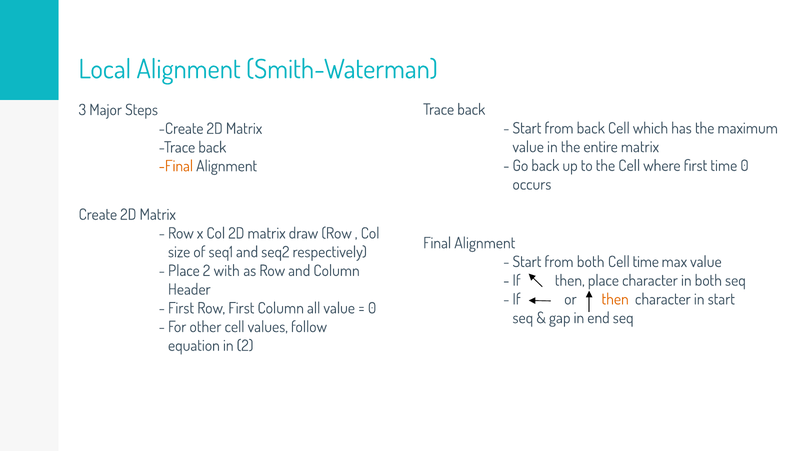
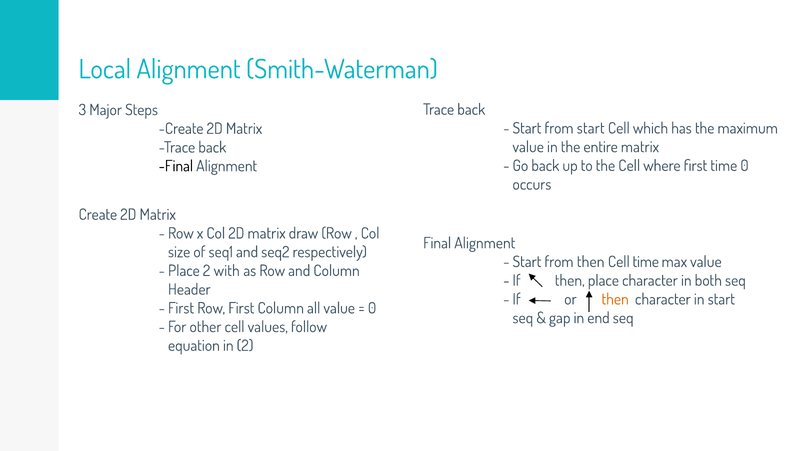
from back: back -> start (591, 128)
Final colour: orange -> black (176, 166)
from both: both -> then (591, 262)
